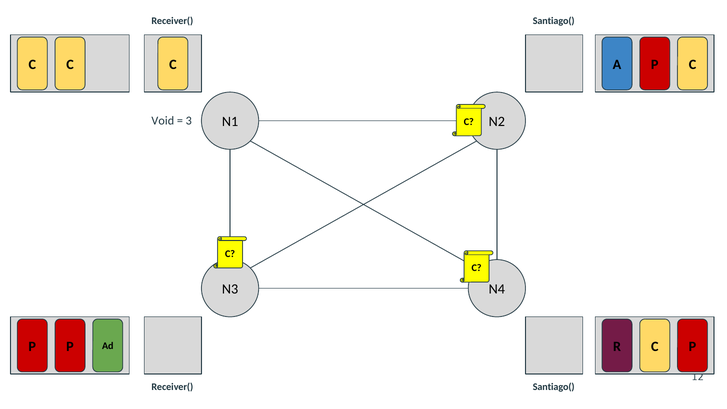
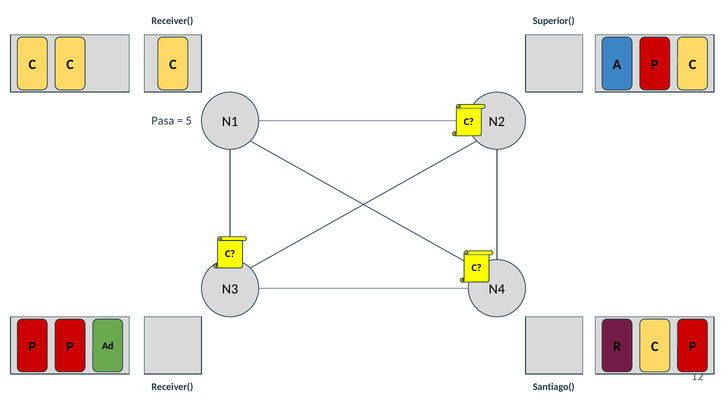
Santiago(: Santiago( -> Superior( (554, 21)
Void: Void -> Pasa (163, 121)
3: 3 -> 5 (189, 121)
